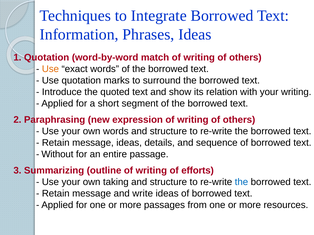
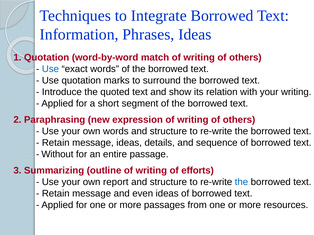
Use colour: orange -> blue (50, 69)
taking: taking -> report (116, 182)
write: write -> even (143, 194)
